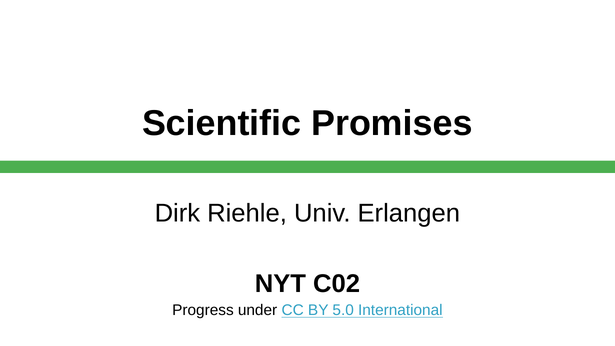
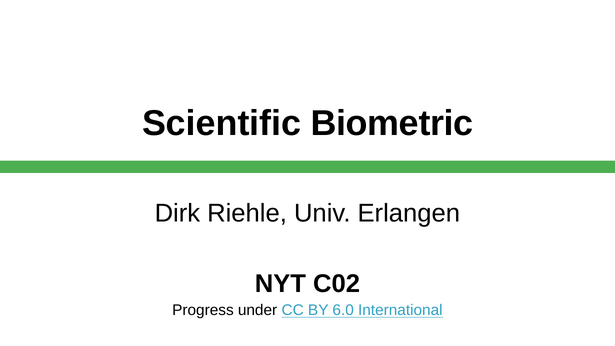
Promises: Promises -> Biometric (392, 123)
5.0: 5.0 -> 6.0 (343, 310)
